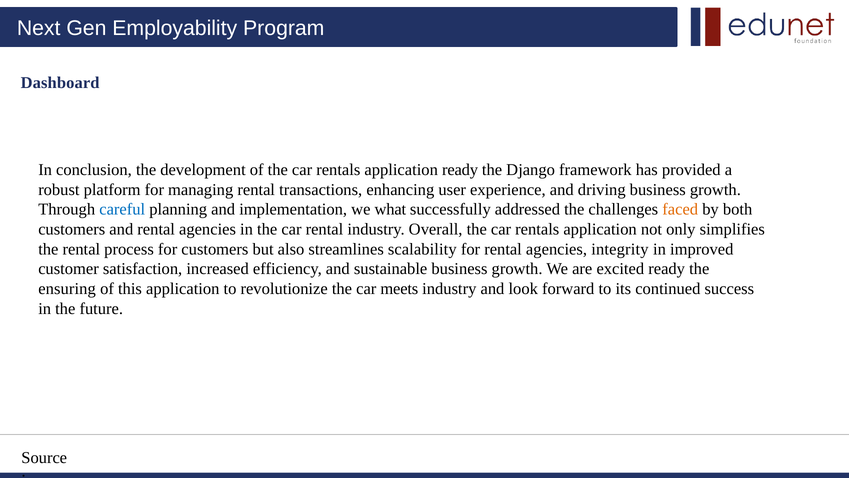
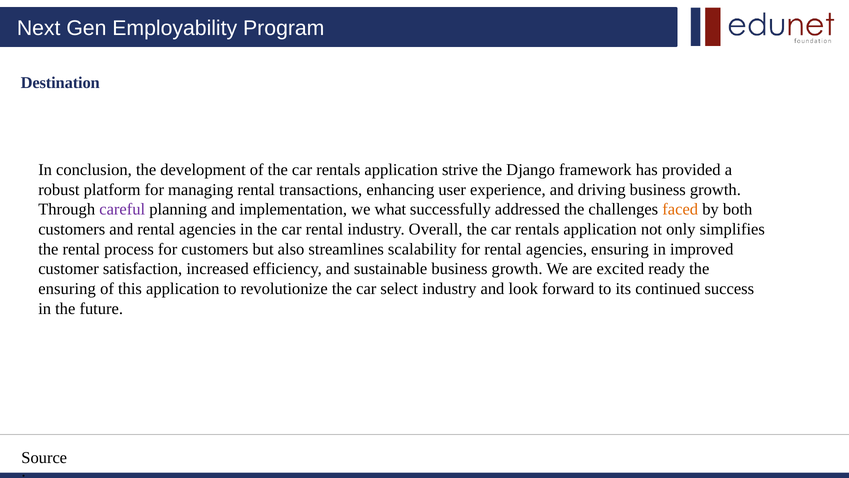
Dashboard: Dashboard -> Destination (60, 83)
application ready: ready -> strive (460, 170)
careful colour: blue -> purple (122, 209)
agencies integrity: integrity -> ensuring (620, 249)
meets: meets -> select (399, 289)
